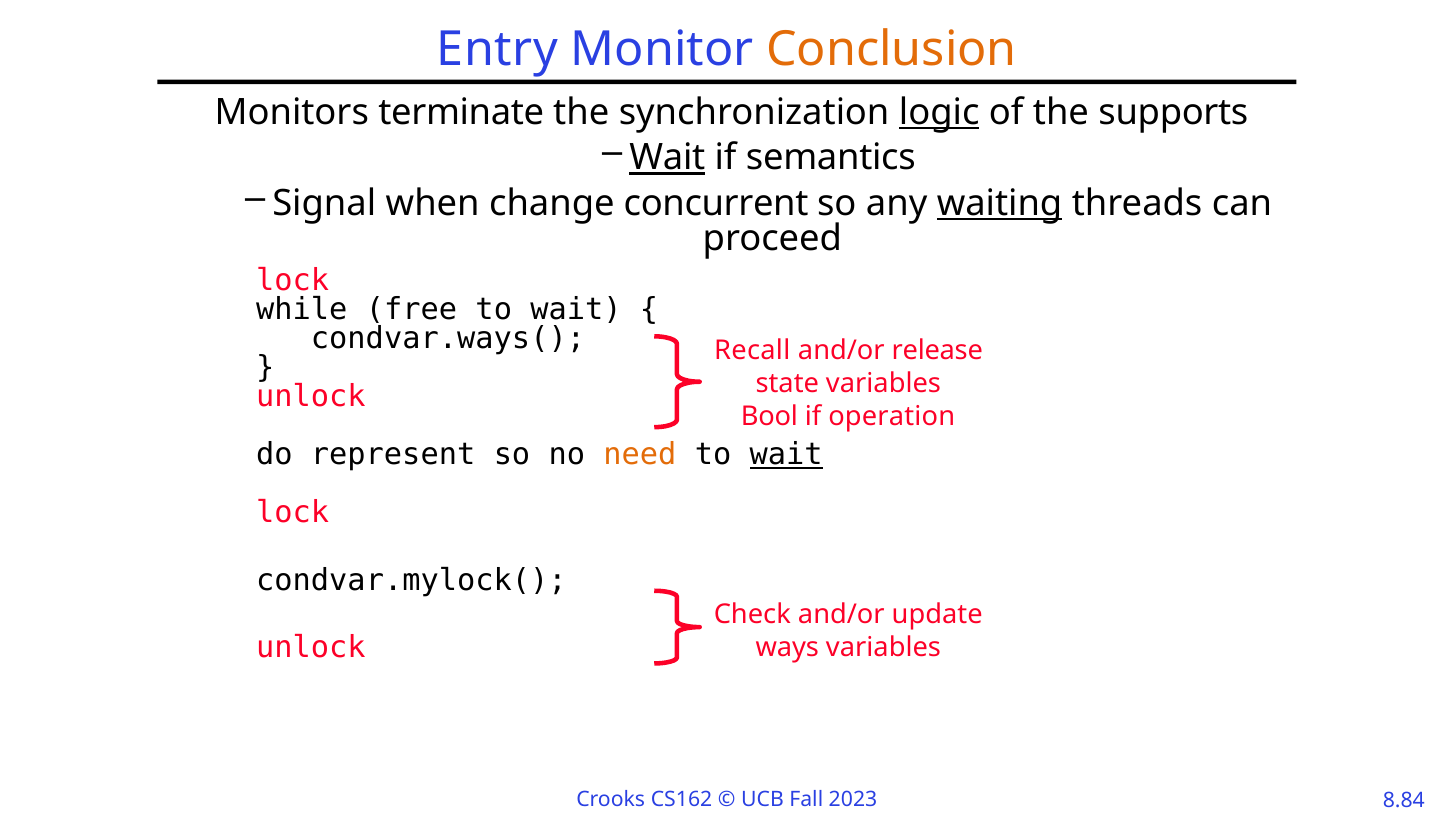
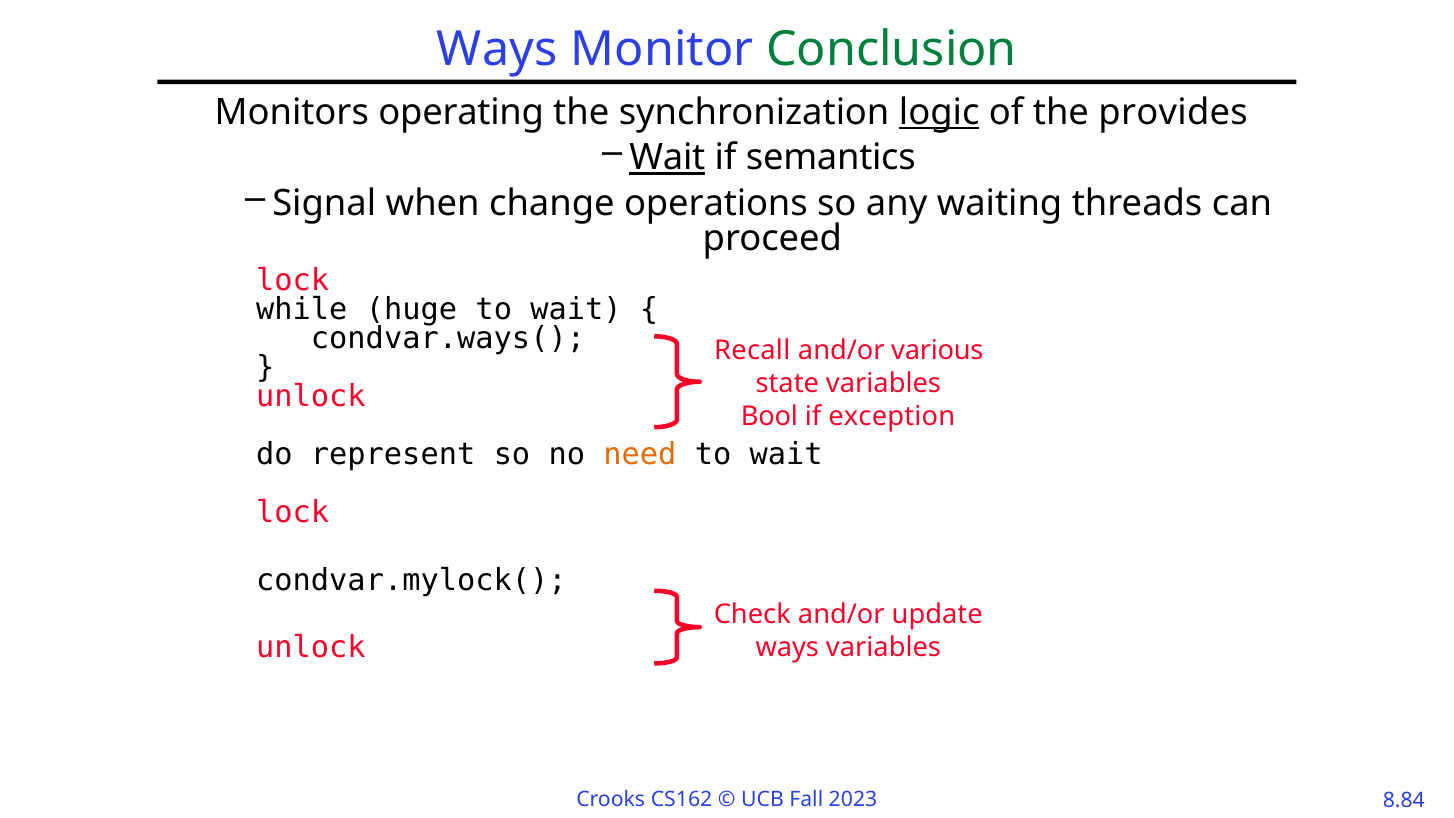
Entry: Entry -> Ways (497, 50)
Conclusion colour: orange -> green (892, 50)
terminate: terminate -> operating (461, 112)
supports: supports -> provides (1173, 112)
concurrent: concurrent -> operations (716, 204)
waiting underline: present -> none (1000, 204)
free: free -> huge (411, 309)
release: release -> various (937, 351)
operation: operation -> exception (892, 416)
wait underline: present -> none (786, 455)
